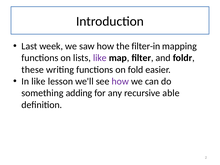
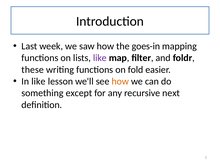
filter-in: filter-in -> goes-in (146, 46)
how colour: purple -> orange (120, 81)
adding: adding -> except (79, 93)
able: able -> next (171, 93)
